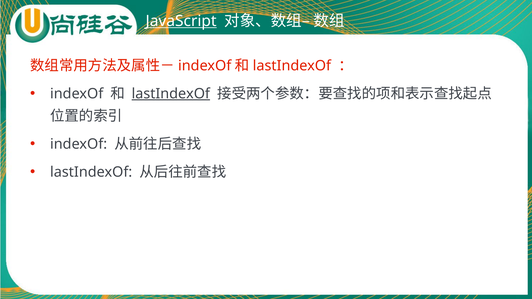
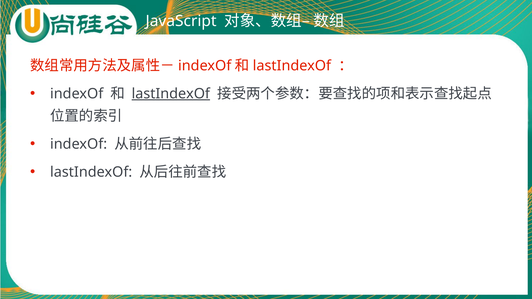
JavaScript underline: present -> none (181, 21)
